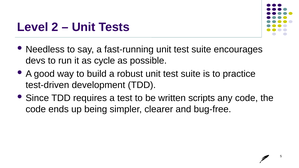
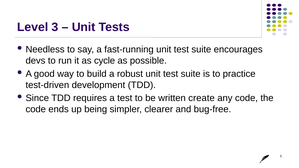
2: 2 -> 3 (55, 27)
scripts: scripts -> create (202, 98)
